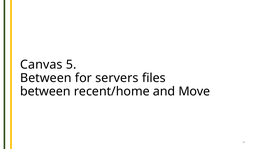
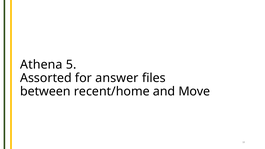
Canvas: Canvas -> Athena (41, 65)
Between: Between -> Assorted (46, 78)
servers: servers -> answer (117, 78)
